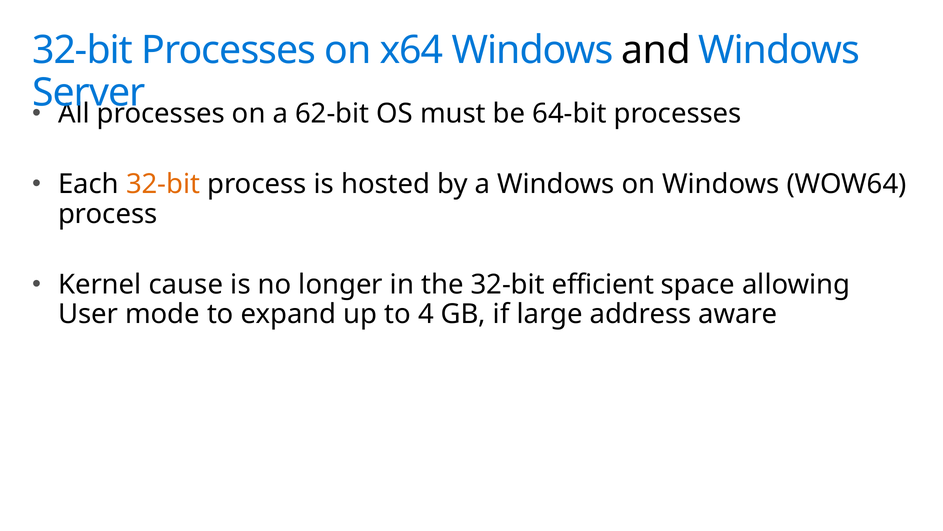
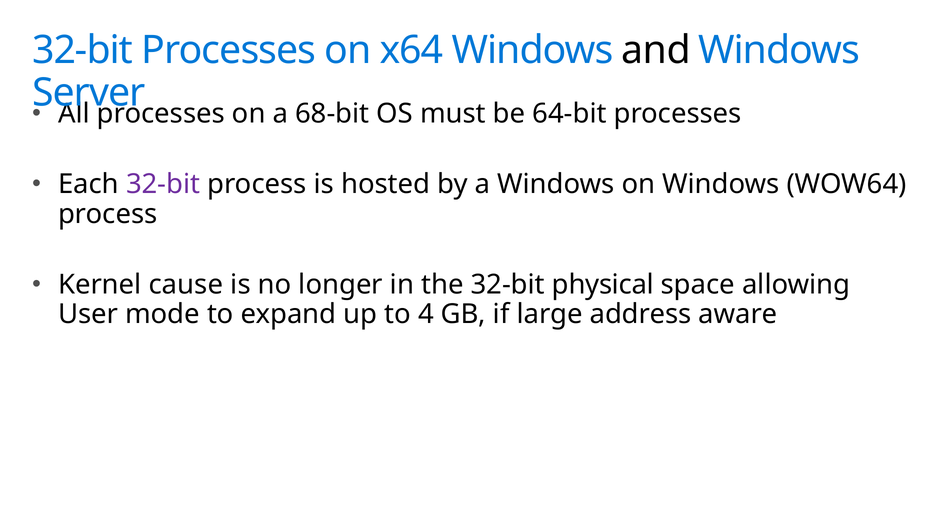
62-bit: 62-bit -> 68-bit (332, 114)
32-bit colour: orange -> purple (163, 184)
efficient: efficient -> physical (603, 284)
